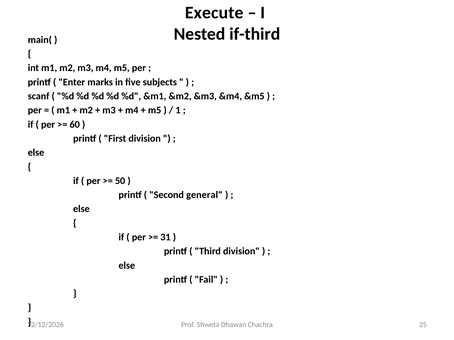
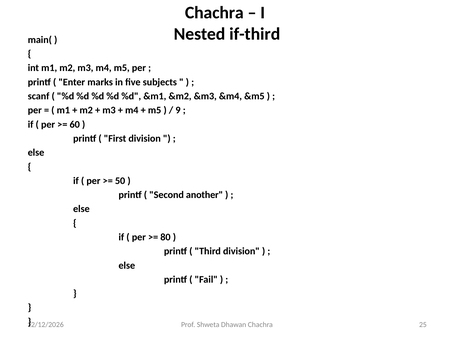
Execute: Execute -> Chachra (214, 13)
1: 1 -> 9 (178, 110)
general: general -> another (205, 195)
31: 31 -> 80 (165, 238)
